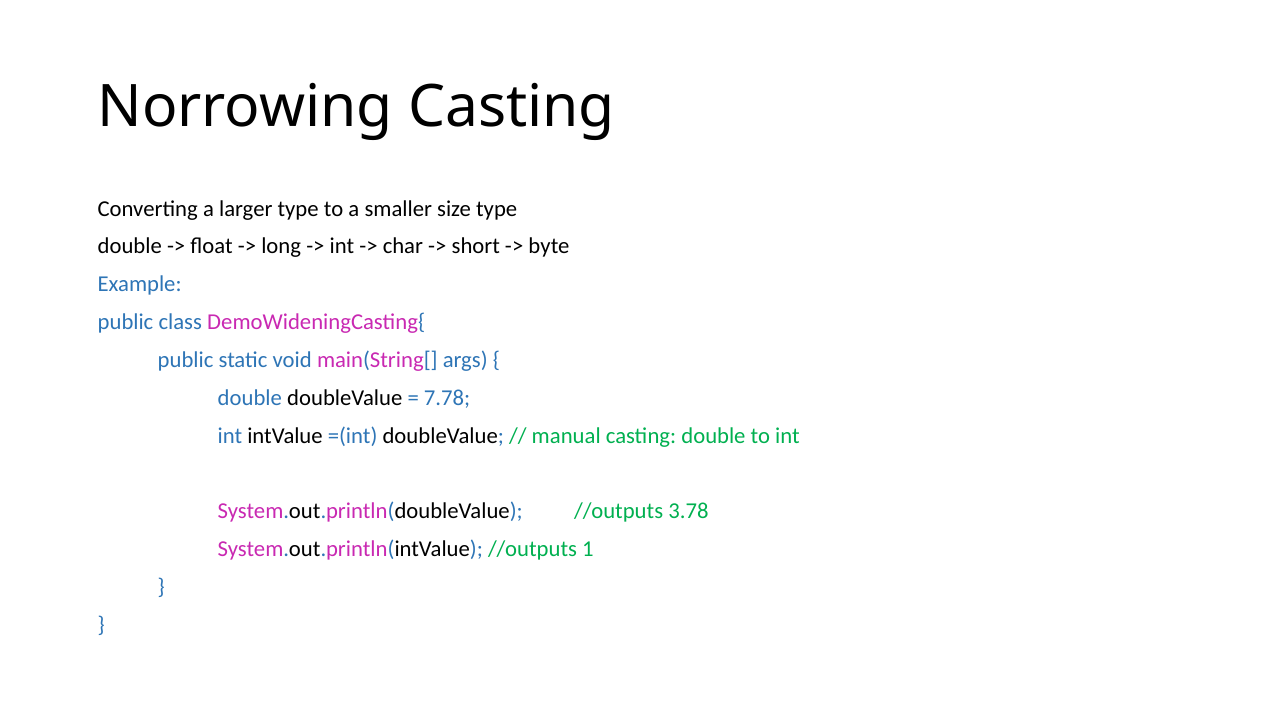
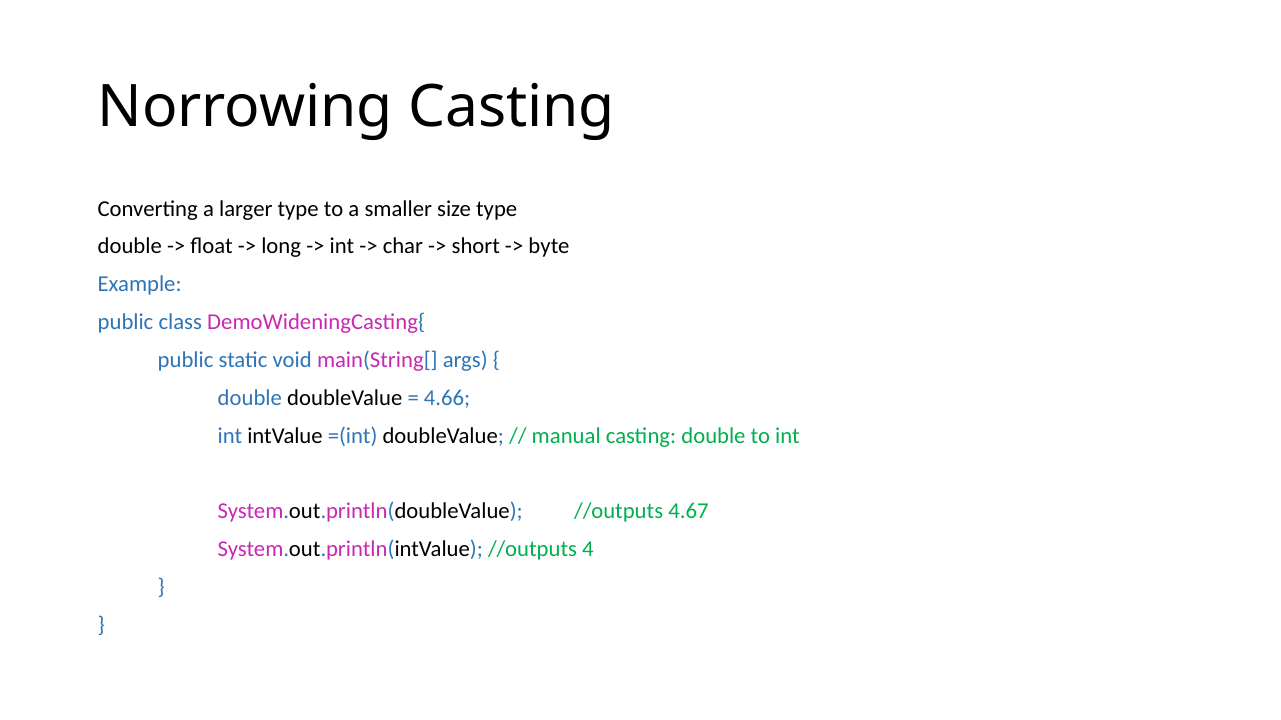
7.78: 7.78 -> 4.66 (447, 398)
3.78: 3.78 -> 4.67 (688, 512)
1: 1 -> 4 (588, 549)
